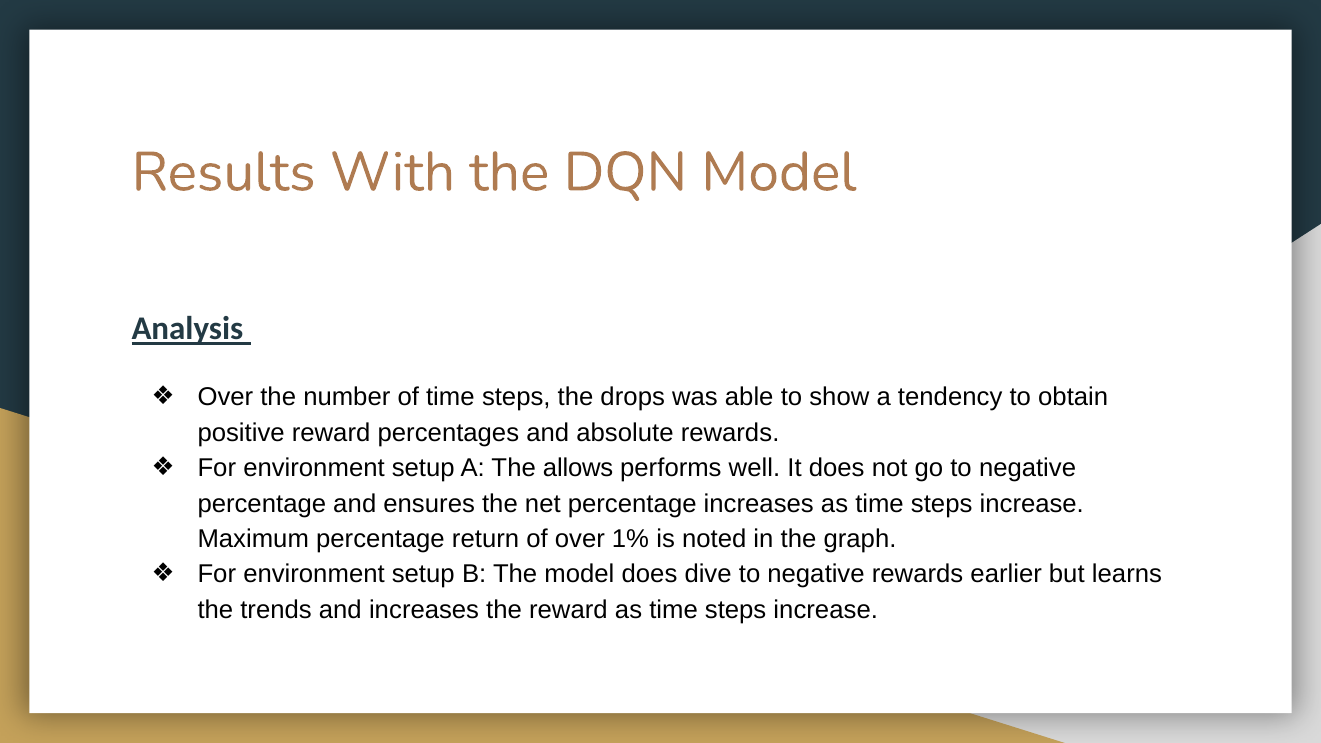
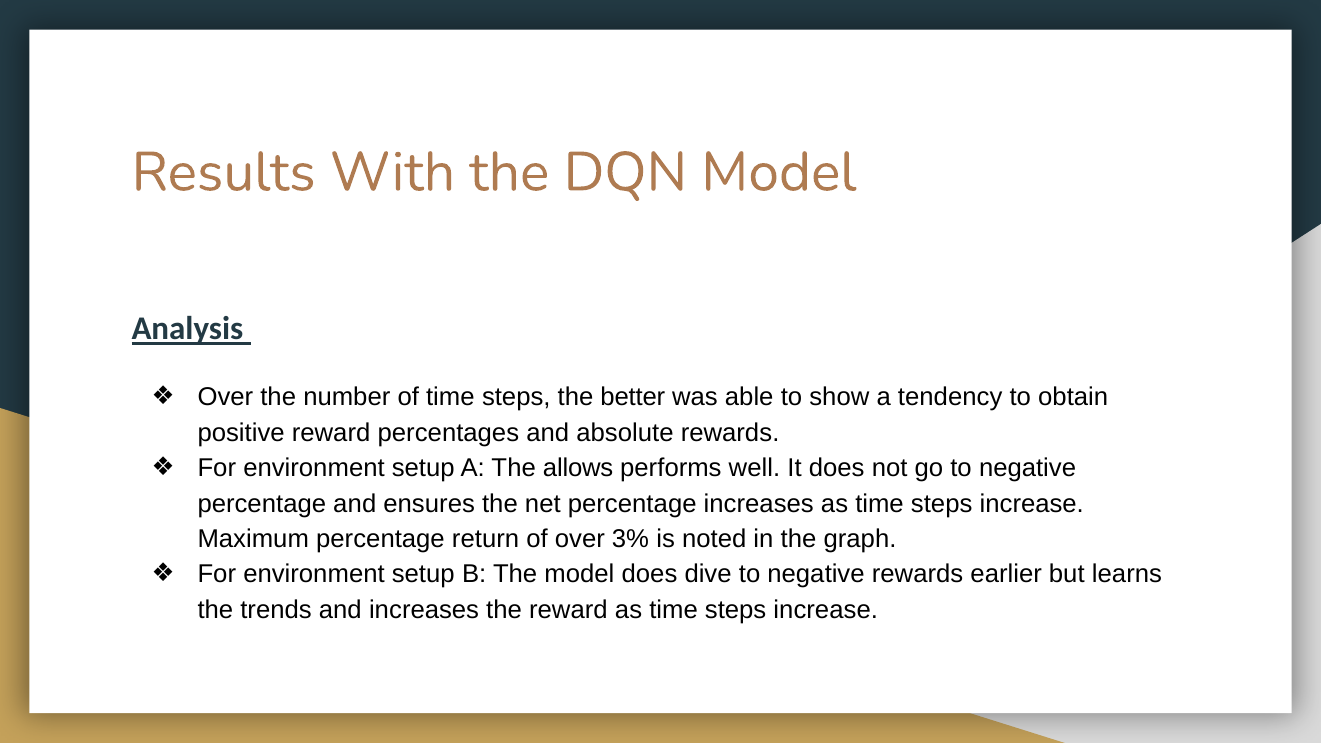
drops: drops -> better (633, 397)
1%: 1% -> 3% (631, 539)
